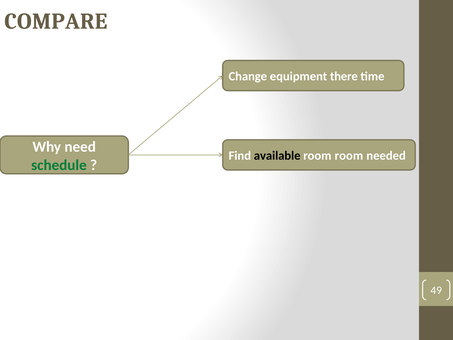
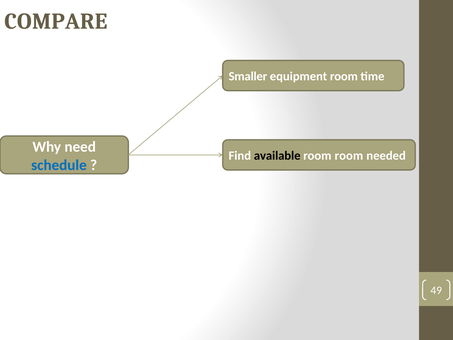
Change: Change -> Smaller (248, 76)
equipment there: there -> room (344, 76)
schedule colour: green -> blue (59, 165)
